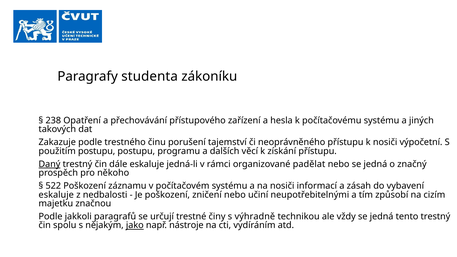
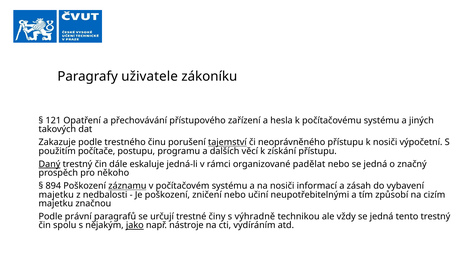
studenta: studenta -> uživatele (150, 76)
238: 238 -> 121 (53, 120)
tajemství underline: none -> present (227, 142)
použitím postupu: postupu -> počítače (97, 151)
522: 522 -> 894 (53, 186)
záznamu underline: none -> present (127, 186)
eskaluje: eskaluje -> majetku (56, 195)
jakkoli: jakkoli -> právní (78, 217)
